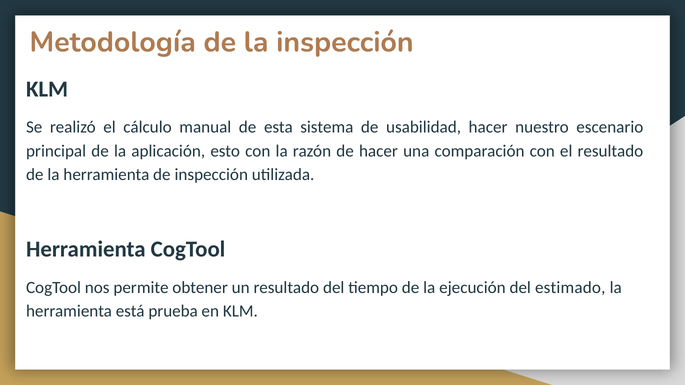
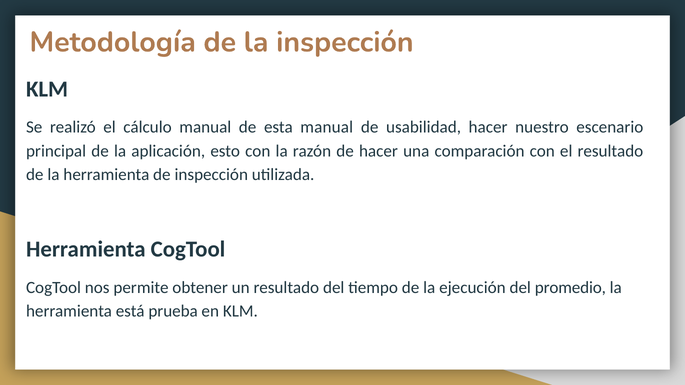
esta sistema: sistema -> manual (327, 127)
estimado: estimado -> promedio (570, 288)
